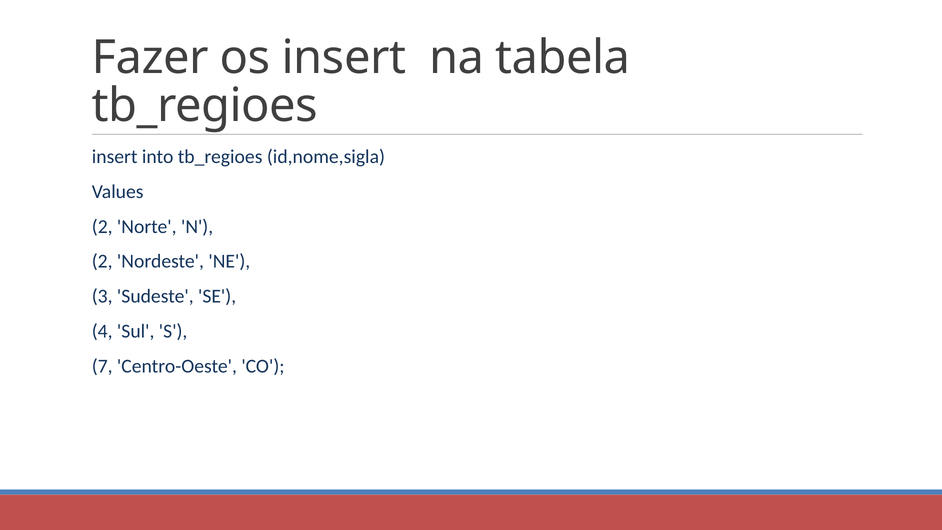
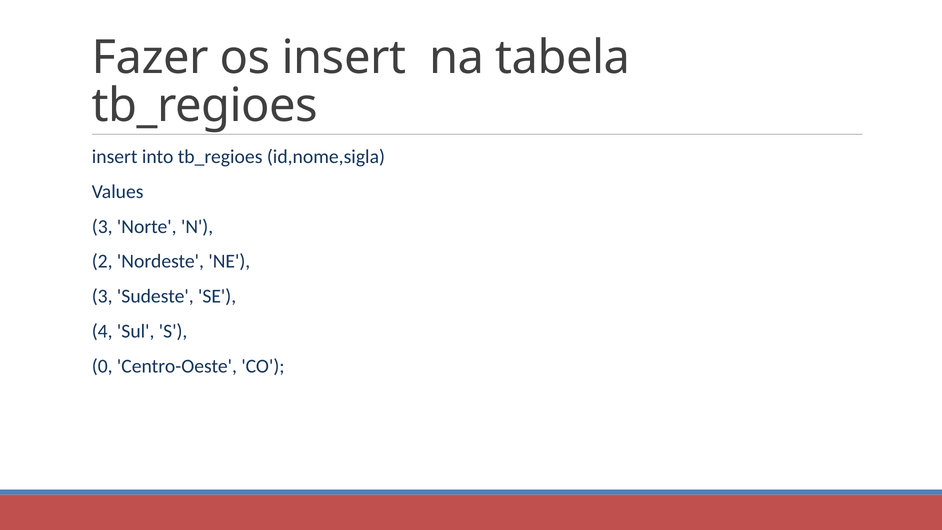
2: 2 -> 3 (102, 226)
7: 7 -> 0 (102, 366)
